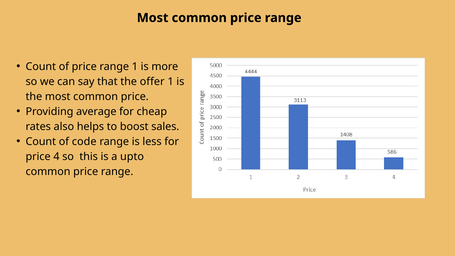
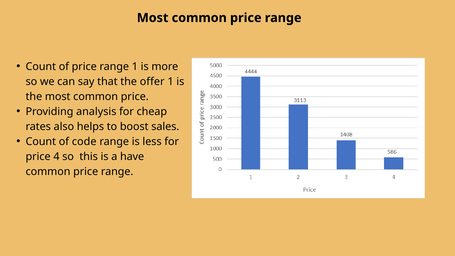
average: average -> analysis (96, 112)
upto: upto -> have (132, 157)
